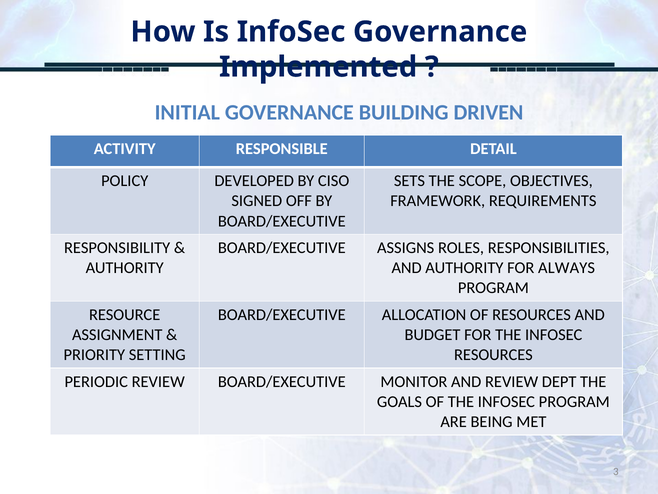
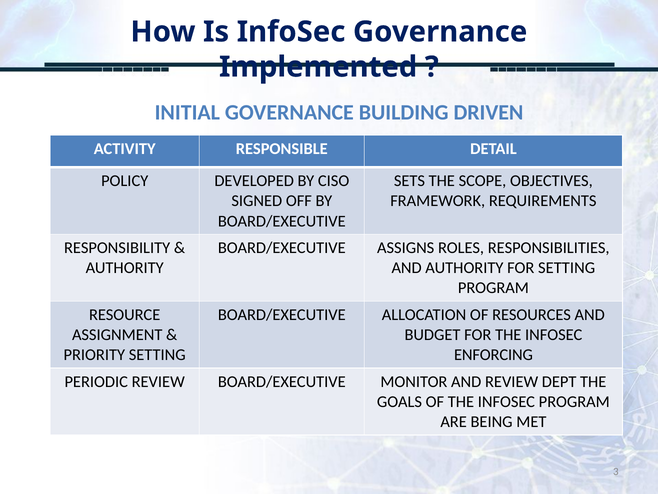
FOR ALWAYS: ALWAYS -> SETTING (567, 268)
RESOURCES: RESOURCES -> ENFORCING (493, 355)
